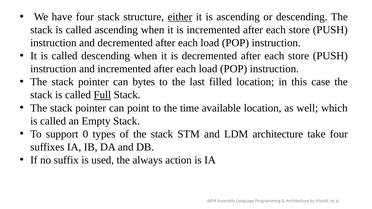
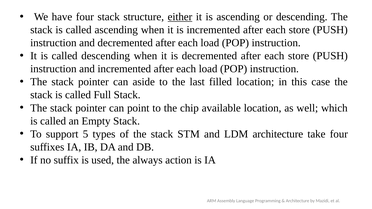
bytes: bytes -> aside (144, 82)
Full underline: present -> none (102, 95)
time: time -> chip (189, 108)
0: 0 -> 5 (86, 134)
